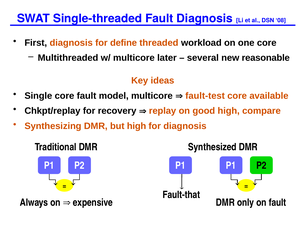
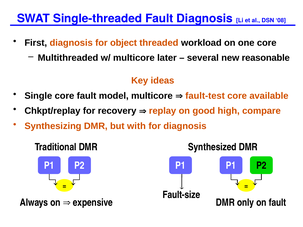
define: define -> object (124, 43)
but high: high -> with (136, 126)
Fault-that: Fault-that -> Fault-size (181, 195)
